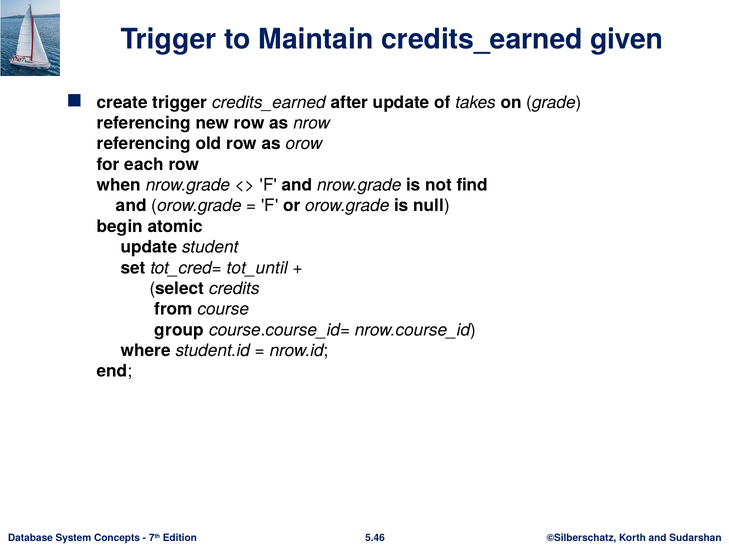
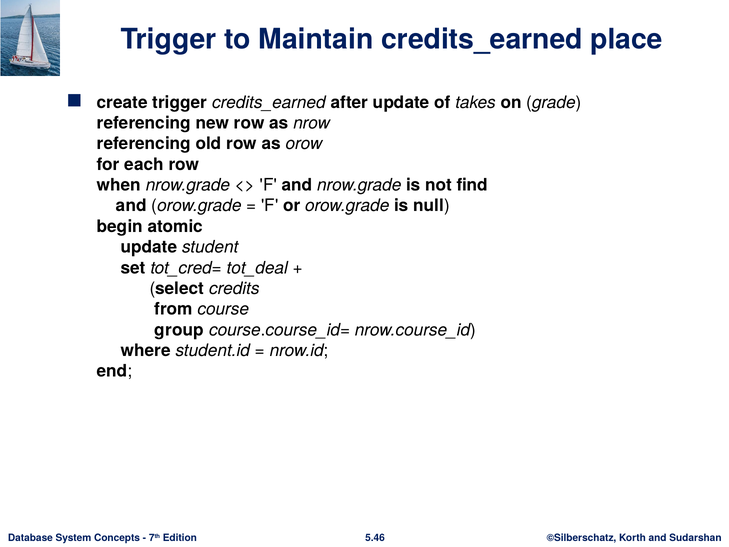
given: given -> place (626, 39)
tot_until: tot_until -> tot_deal (257, 268)
